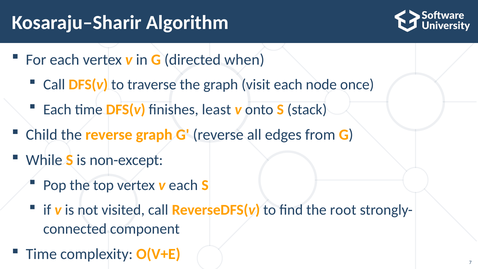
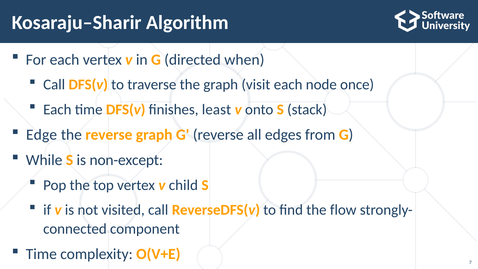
Child: Child -> Edge (42, 135)
v each: each -> child (183, 185)
root: root -> flow (343, 210)
